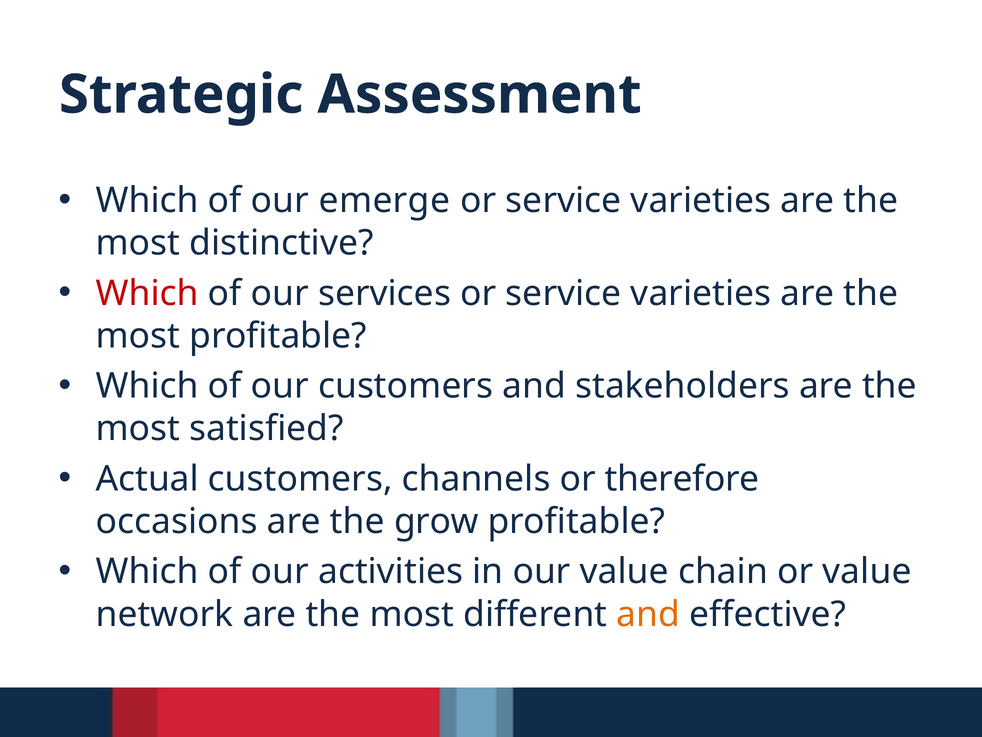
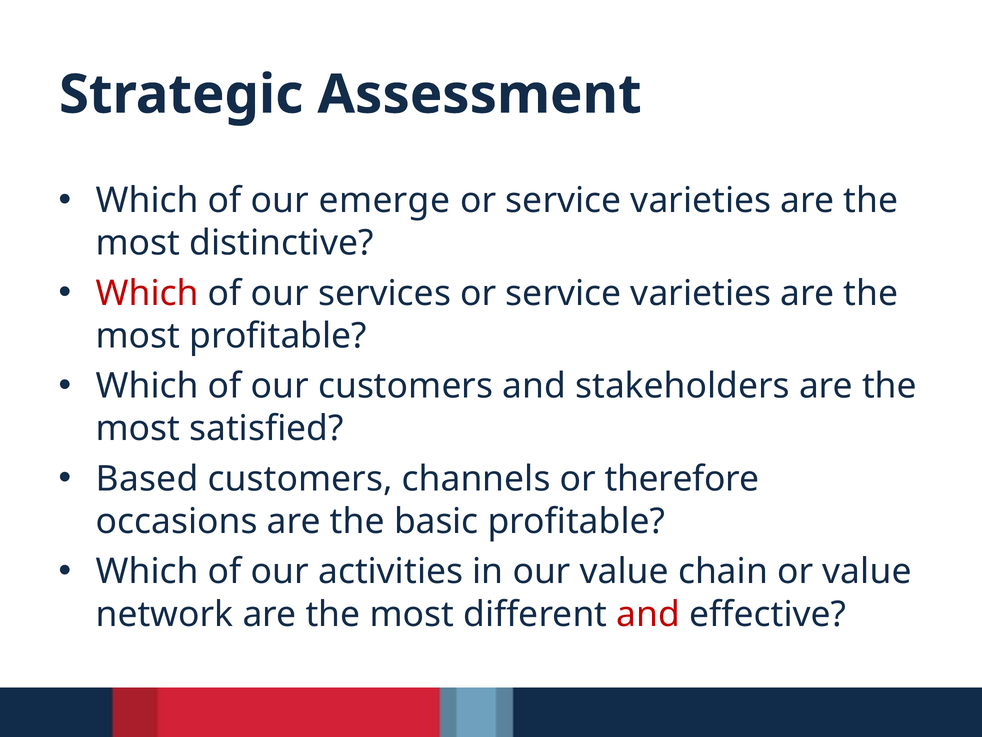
Actual: Actual -> Based (147, 479)
grow: grow -> basic (436, 521)
and colour: orange -> red (648, 614)
